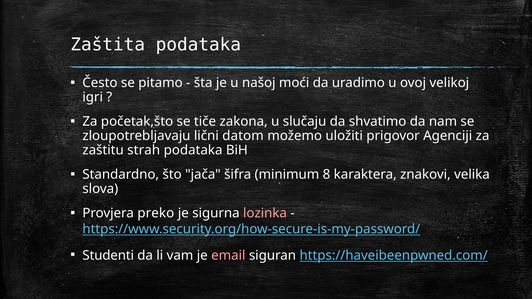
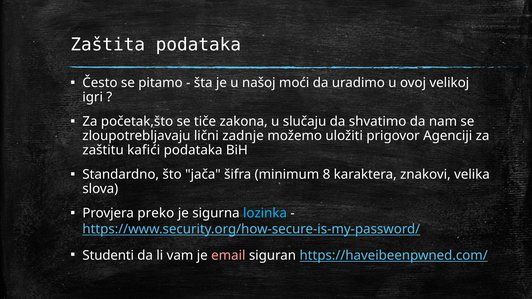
datom: datom -> zadnje (243, 136)
strah: strah -> kafići (144, 150)
lozinka colour: pink -> light blue (265, 213)
